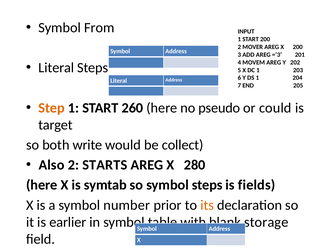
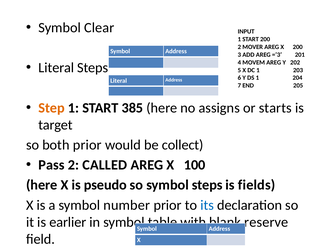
From: From -> Clear (99, 28)
260: 260 -> 385 (132, 108)
pseudo: pseudo -> assigns (219, 108)
could: could -> starts (275, 108)
both write: write -> prior (87, 145)
Also: Also -> Pass (52, 165)
STARTS: STARTS -> CALLED (105, 165)
280: 280 -> 100 (195, 165)
symtab: symtab -> pseudo (105, 185)
its colour: orange -> blue (207, 205)
storage: storage -> reserve (266, 222)
